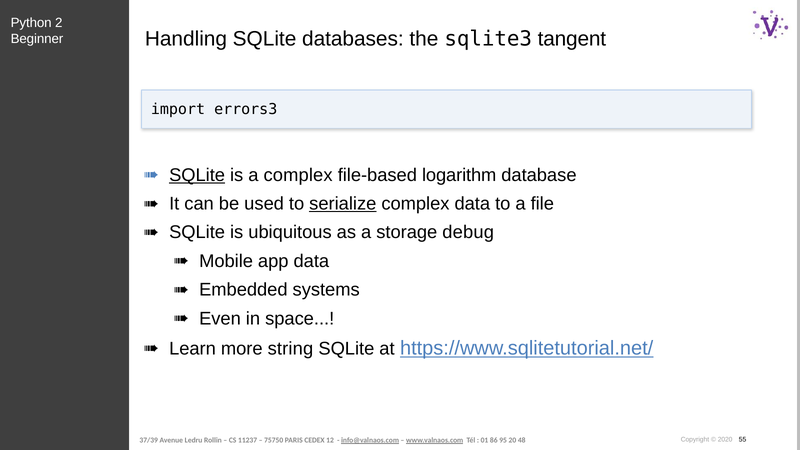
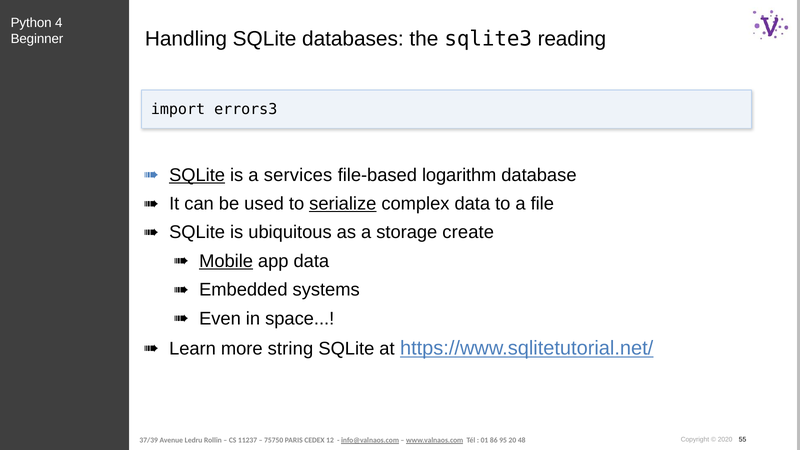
2: 2 -> 4 (59, 23)
tangent: tangent -> reading (572, 39)
a complex: complex -> services (298, 175)
debug: debug -> create (468, 232)
Mobile underline: none -> present (226, 261)
